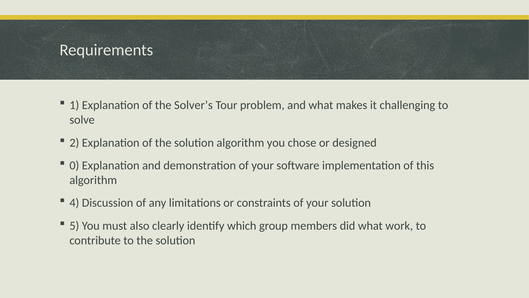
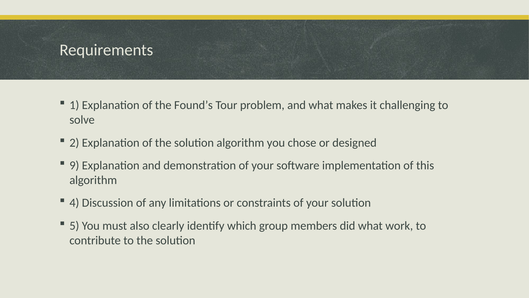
Solver’s: Solver’s -> Found’s (193, 105)
0: 0 -> 9 (74, 165)
